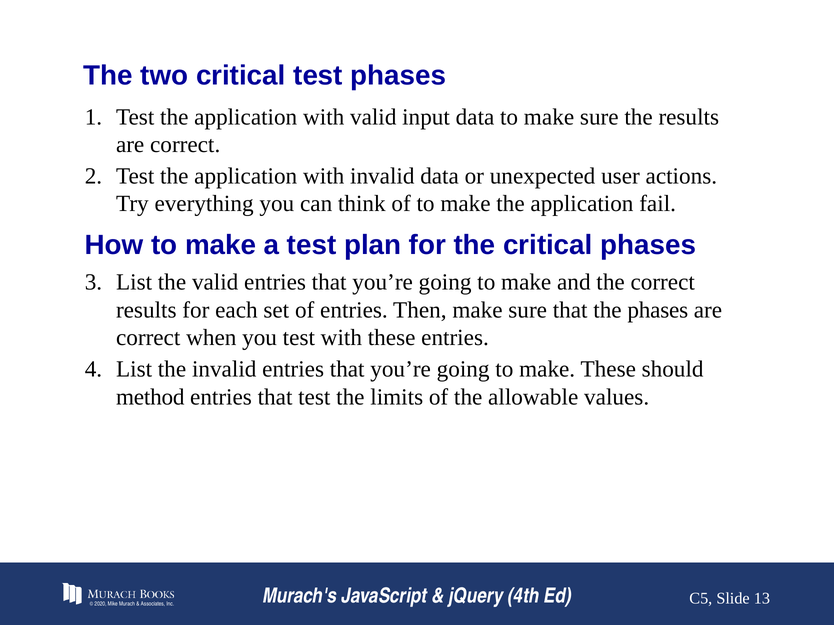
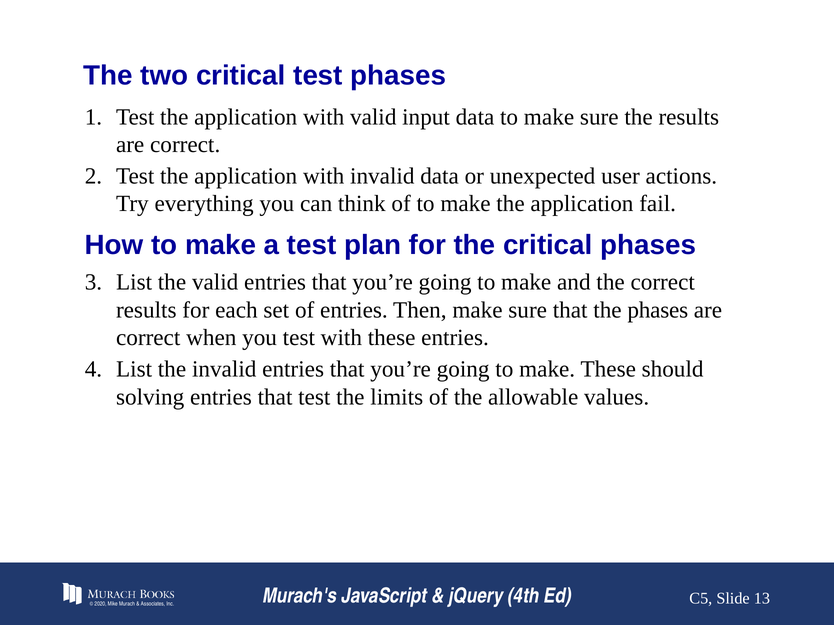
method: method -> solving (150, 397)
